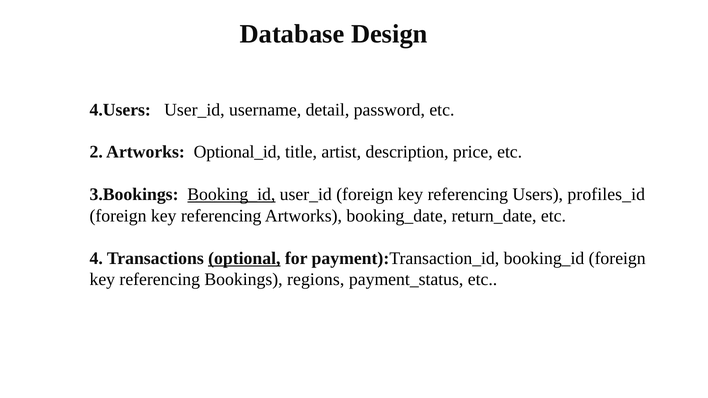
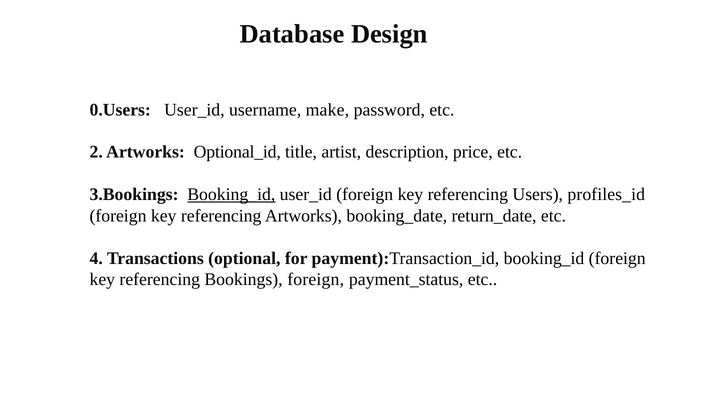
4.Users: 4.Users -> 0.Users (120, 110)
detail: detail -> make (327, 110)
optional underline: present -> none (244, 258)
Bookings regions: regions -> foreign (316, 280)
